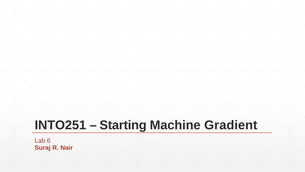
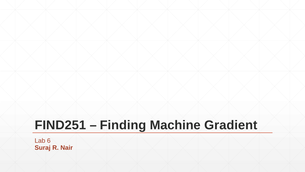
INTO251: INTO251 -> FIND251 (60, 125)
Starting: Starting -> Finding (123, 125)
